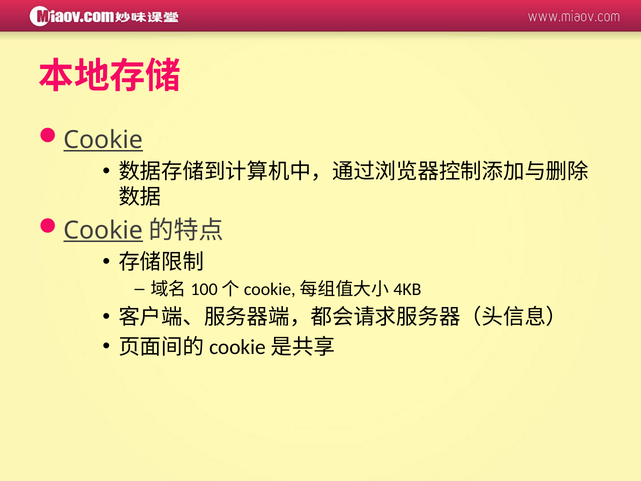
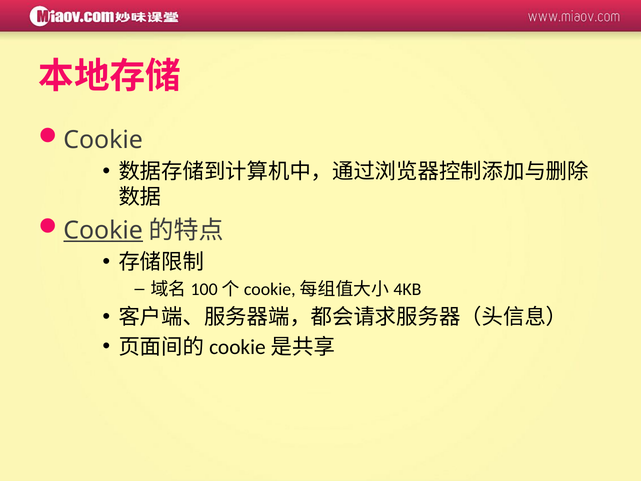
Cookie underline: present -> none (103, 140)
